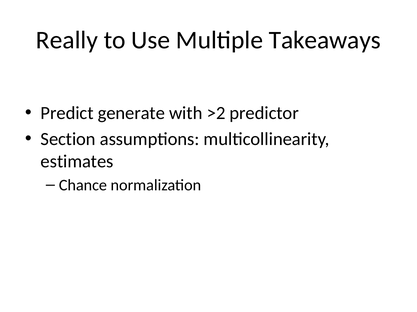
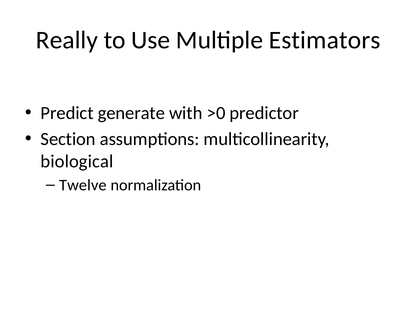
Takeaways: Takeaways -> Estimators (325, 40)
>2: >2 -> >0 (216, 113)
estimates: estimates -> biological (77, 162)
Chance: Chance -> Twelve (83, 186)
